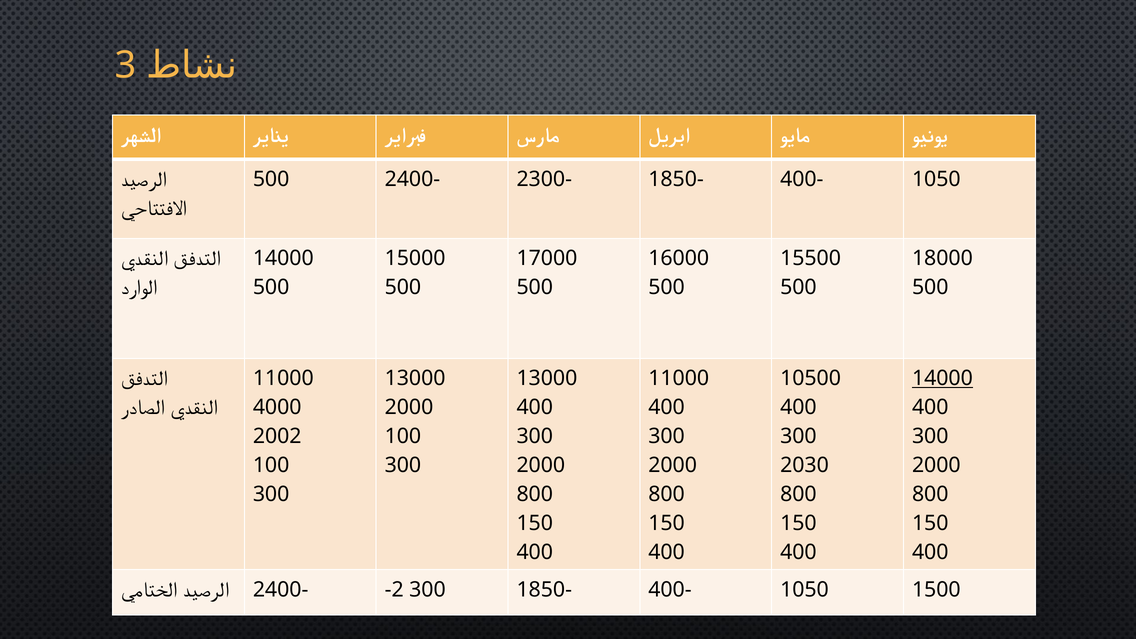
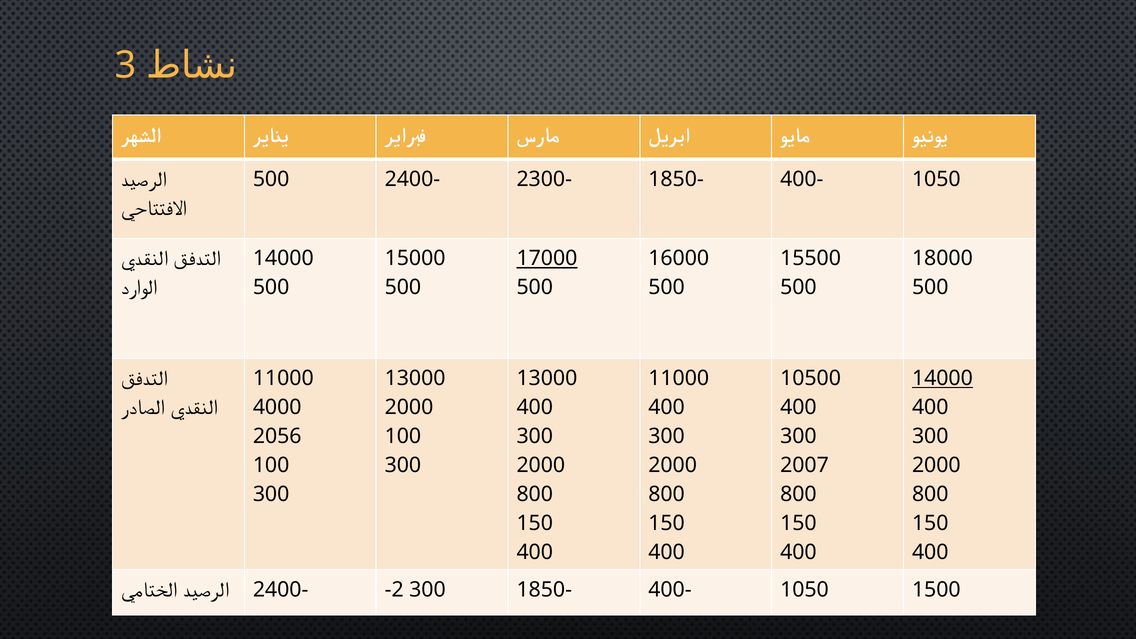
17000 underline: none -> present (547, 258)
2002: 2002 -> 2056 (277, 436)
2030: 2030 -> 2007 (805, 465)
